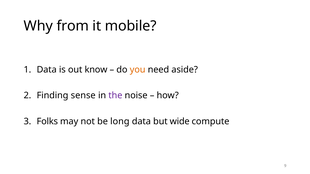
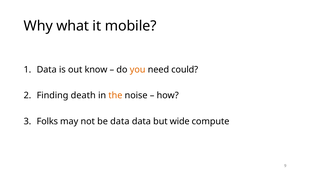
from: from -> what (73, 26)
aside: aside -> could (185, 70)
sense: sense -> death (83, 96)
the colour: purple -> orange (115, 96)
be long: long -> data (120, 122)
